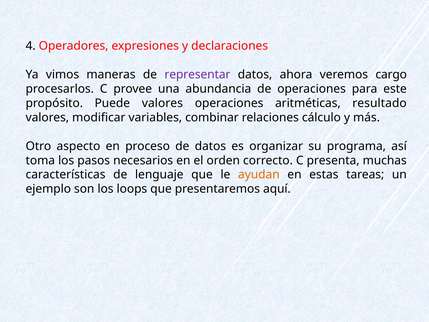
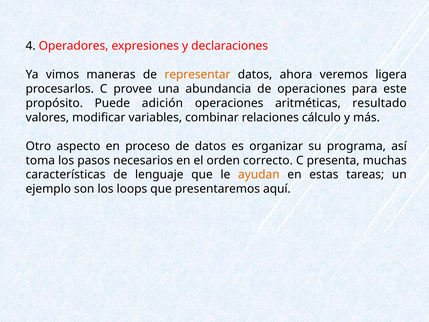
representar colour: purple -> orange (197, 74)
cargo: cargo -> ligera (391, 74)
Puede valores: valores -> adición (162, 103)
